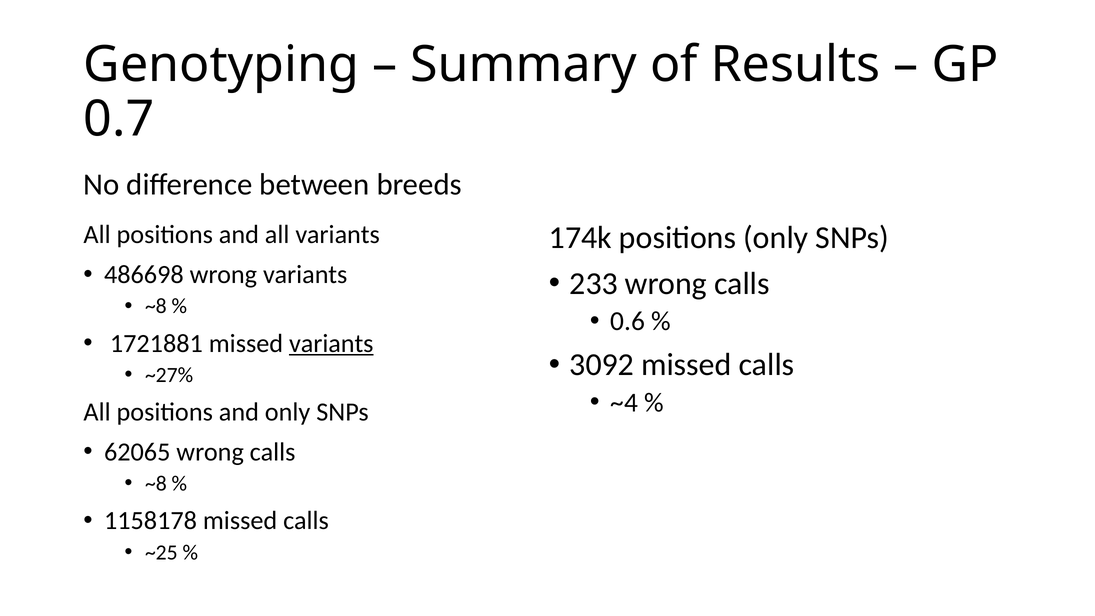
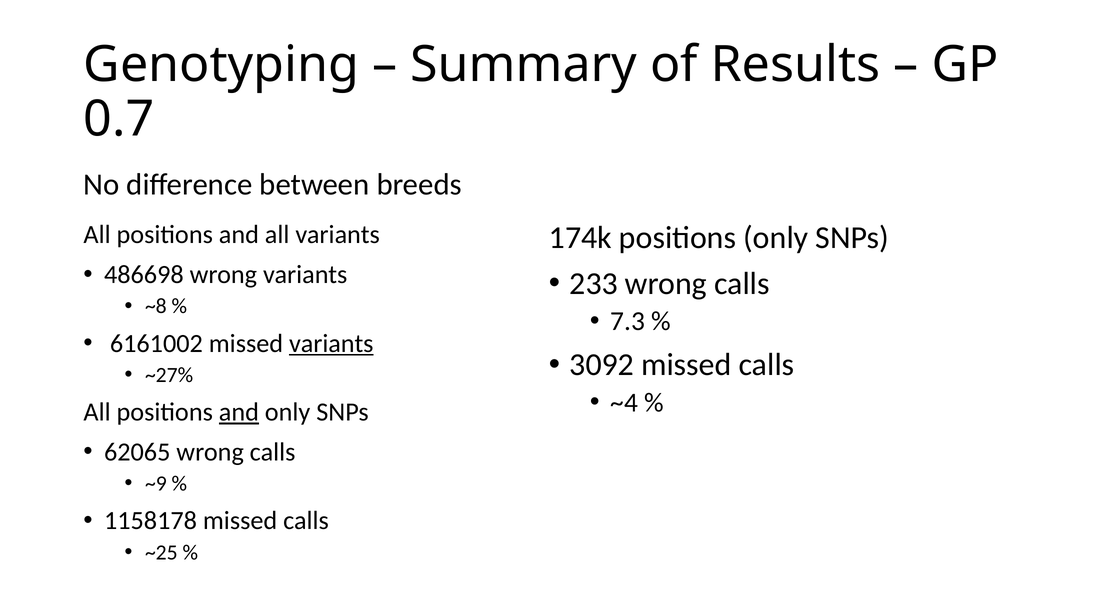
0.6: 0.6 -> 7.3 (628, 321)
1721881: 1721881 -> 6161002 (156, 343)
and underline: none -> present (239, 412)
~8: ~8 -> ~9 (156, 483)
